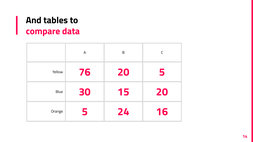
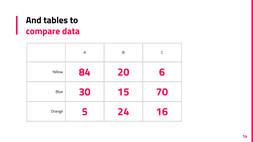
76: 76 -> 84 (85, 72)
20 5: 5 -> 6 (162, 72)
15 20: 20 -> 70 (162, 92)
